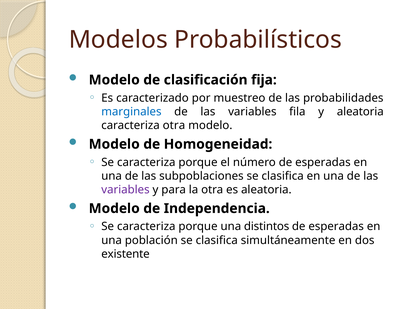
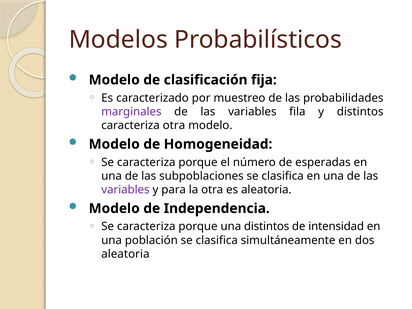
marginales colour: blue -> purple (131, 112)
y aleatoria: aleatoria -> distintos (360, 112)
esperadas: esperadas -> intensidad (336, 227)
existente: existente -> aleatoria (125, 254)
